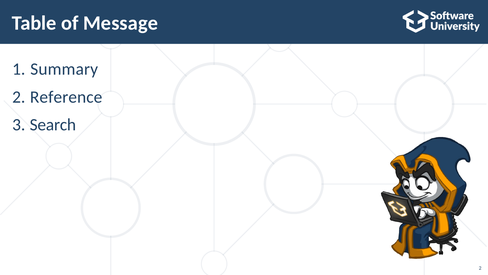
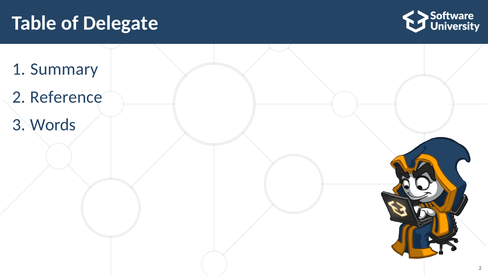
Message: Message -> Delegate (121, 23)
Search: Search -> Words (53, 125)
